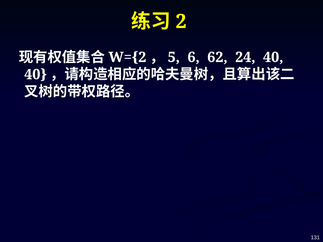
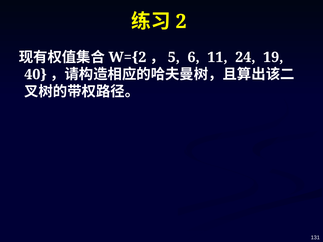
62: 62 -> 11 (217, 57)
24 40: 40 -> 19 (273, 57)
